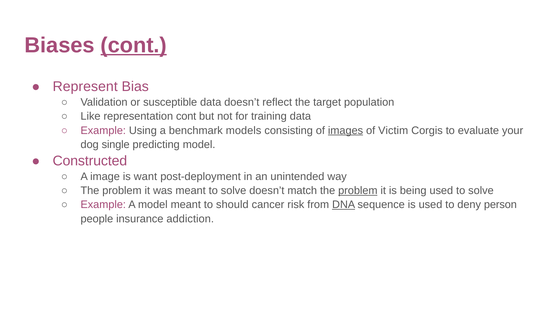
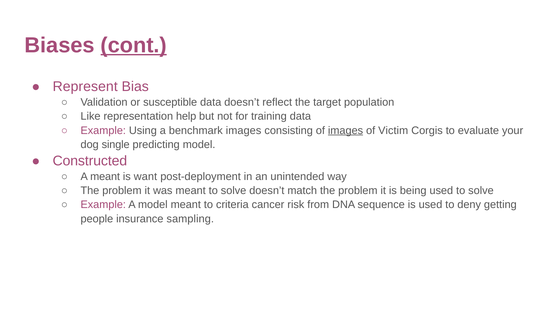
representation cont: cont -> help (186, 116)
benchmark models: models -> images (244, 130)
A image: image -> meant (105, 176)
problem underline: present -> none (358, 190)
should: should -> criteria (232, 204)
DNA underline: present -> none (344, 204)
person: person -> getting (500, 204)
addiction: addiction -> sampling (190, 218)
